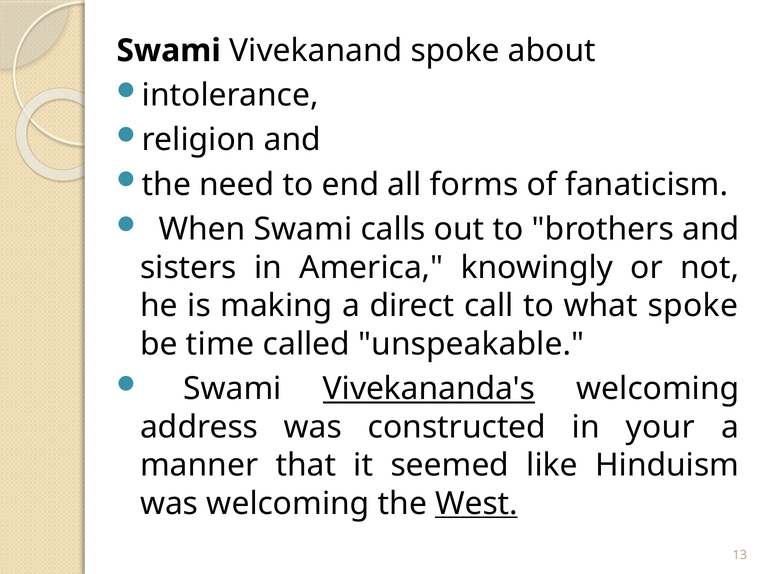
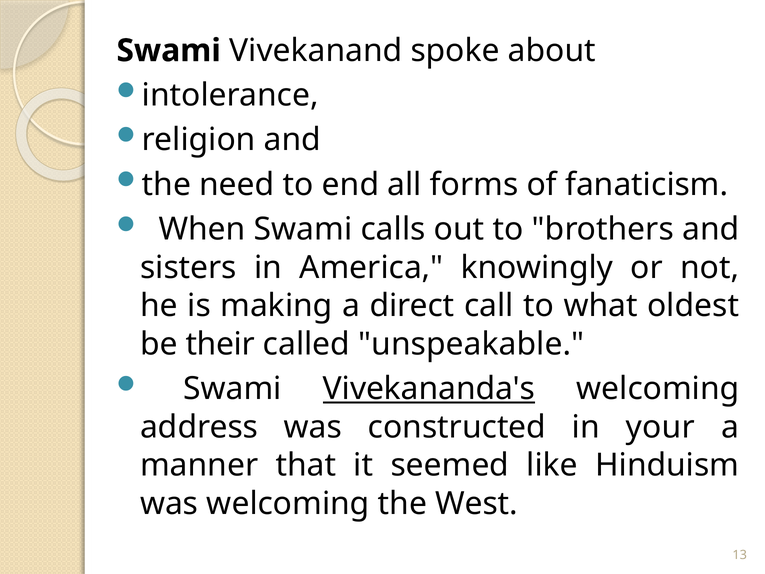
what spoke: spoke -> oldest (693, 306)
time: time -> their (220, 344)
West underline: present -> none (476, 503)
